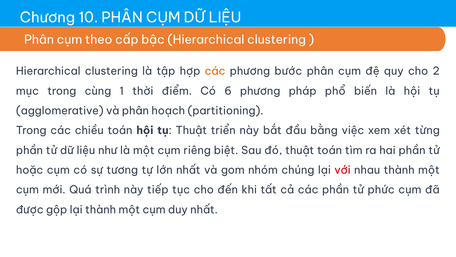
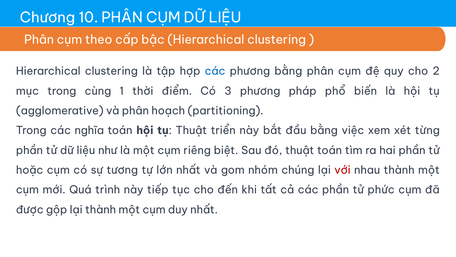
các colour: orange -> blue (215, 71)
phương bước: bước -> bằng (288, 71)
6: 6 -> 3 (228, 91)
chiều: chiều -> nghĩa (89, 130)
